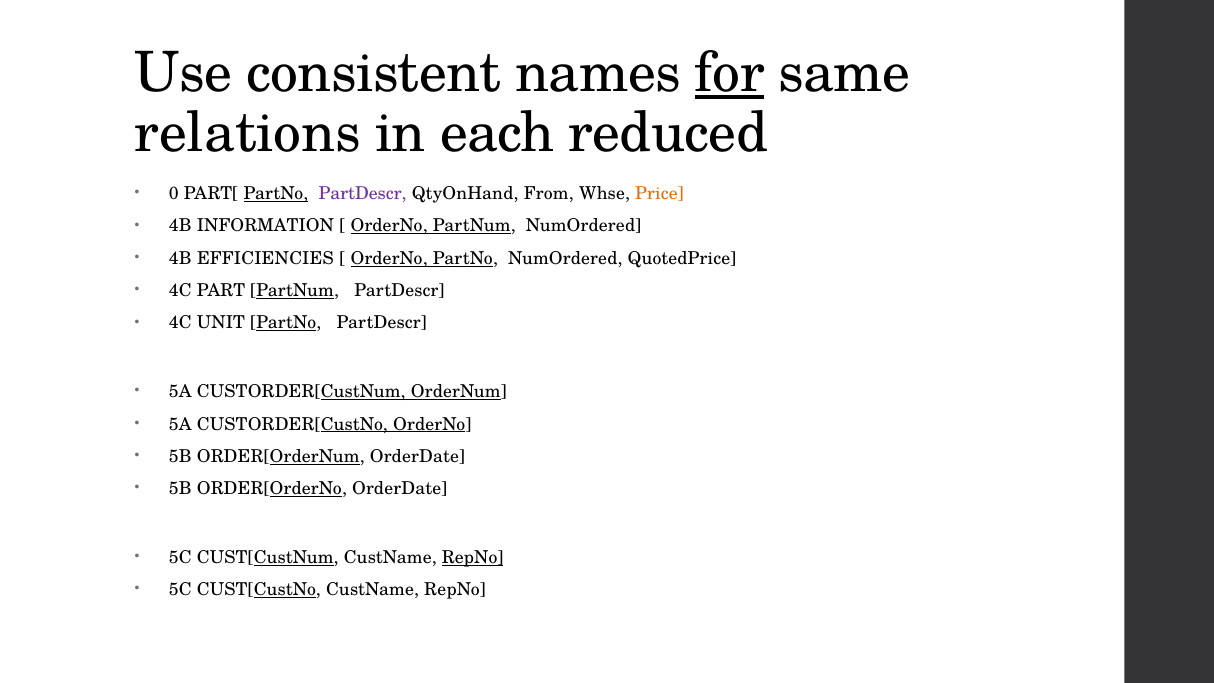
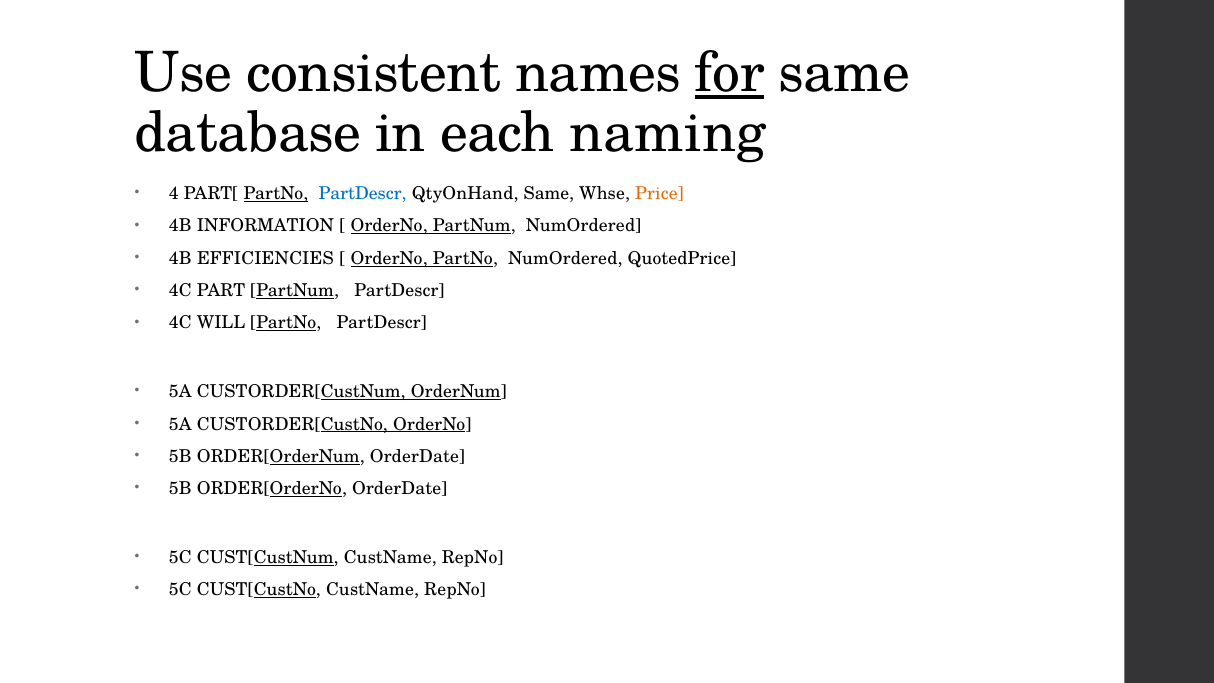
relations: relations -> database (248, 133)
reduced: reduced -> naming (668, 133)
0: 0 -> 4 (174, 194)
PartDescr colour: purple -> blue (363, 194)
QtyOnHand From: From -> Same (549, 194)
UNIT: UNIT -> WILL (221, 323)
RepNo underline: present -> none (473, 557)
